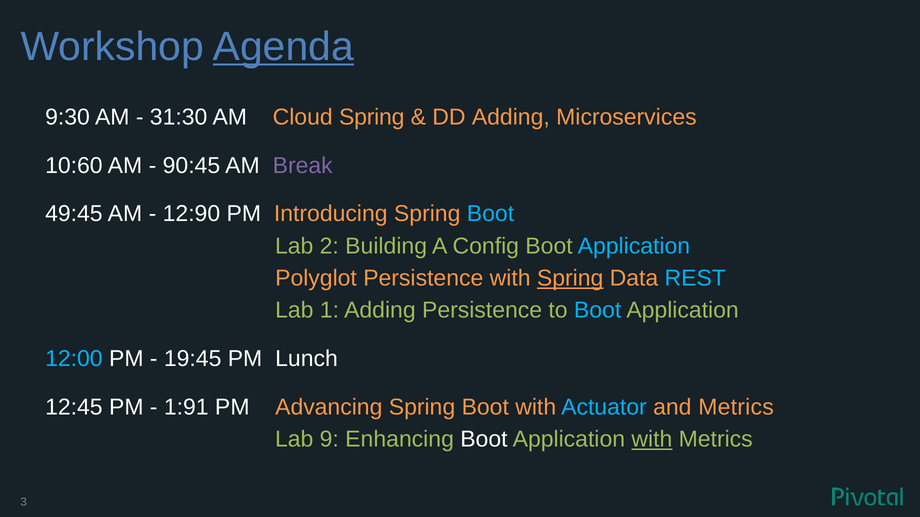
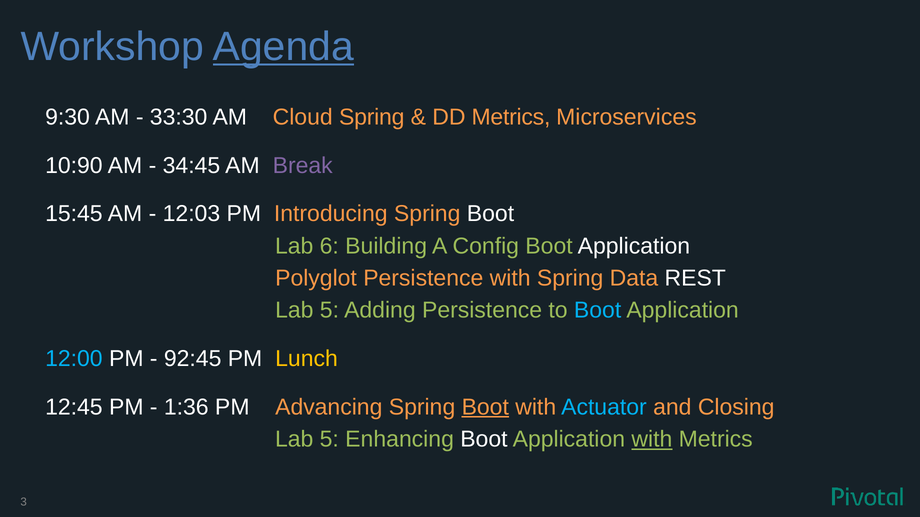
31:30: 31:30 -> 33:30 (179, 117)
DD Adding: Adding -> Metrics (511, 117)
10:60: 10:60 -> 10:90 (74, 166)
90:45: 90:45 -> 34:45 (191, 166)
49:45: 49:45 -> 15:45 (74, 214)
12:90: 12:90 -> 12:03 (191, 214)
Boot colour: light blue -> white (490, 214)
2: 2 -> 6 (329, 246)
Application colour: light blue -> white (634, 246)
Spring underline: present -> none (570, 279)
REST colour: light blue -> white (695, 279)
1: 1 -> 5 (329, 311)
19:45: 19:45 -> 92:45 (193, 359)
Lunch colour: white -> yellow (307, 359)
1:91: 1:91 -> 1:36 (186, 407)
Boot underline: none -> present (485, 407)
and Metrics: Metrics -> Closing (736, 407)
9: 9 -> 5 (329, 440)
